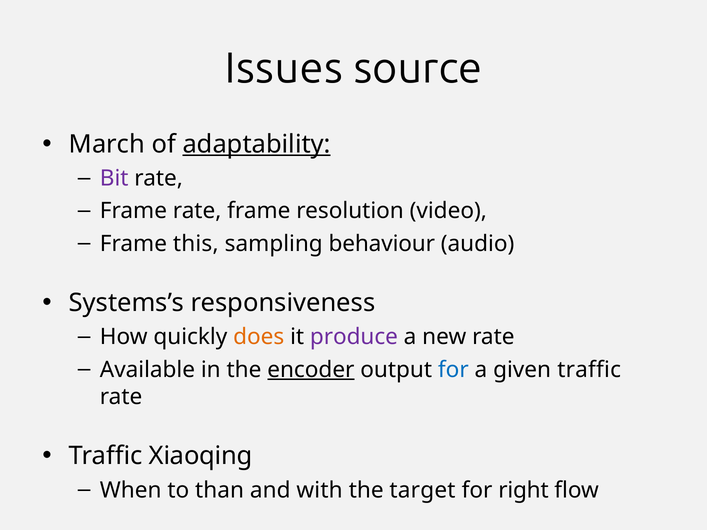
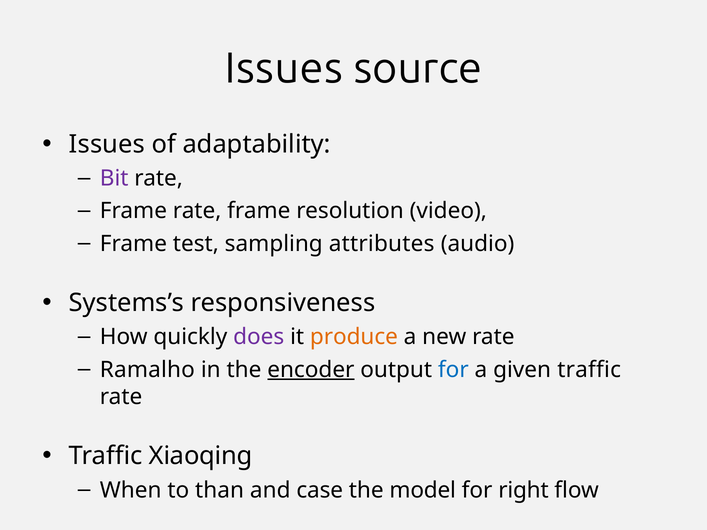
March: March -> Issues (107, 144)
adaptability underline: present -> none (257, 144)
this: this -> test (196, 244)
behaviour: behaviour -> attributes (382, 244)
does colour: orange -> purple (259, 337)
produce colour: purple -> orange (354, 337)
Available: Available -> Ramalho (147, 370)
with: with -> case (320, 490)
target: target -> model (423, 490)
